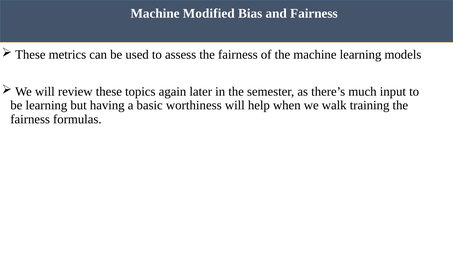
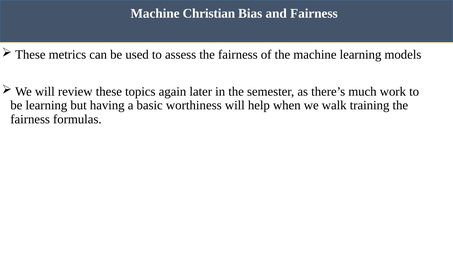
Modified: Modified -> Christian (209, 14)
input: input -> work (393, 92)
